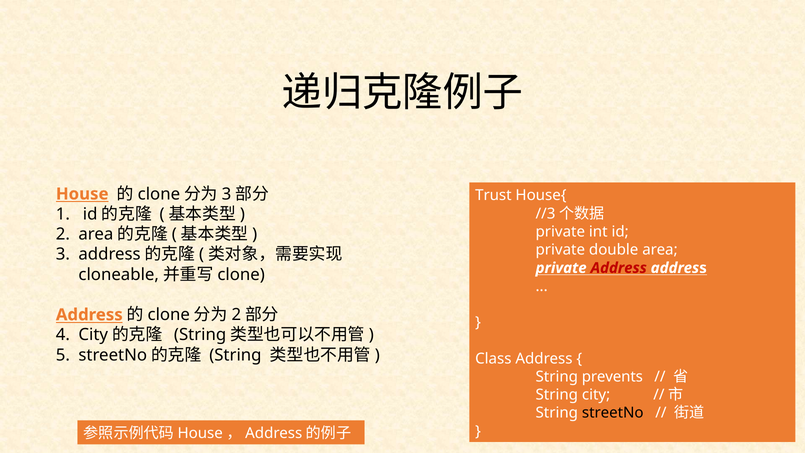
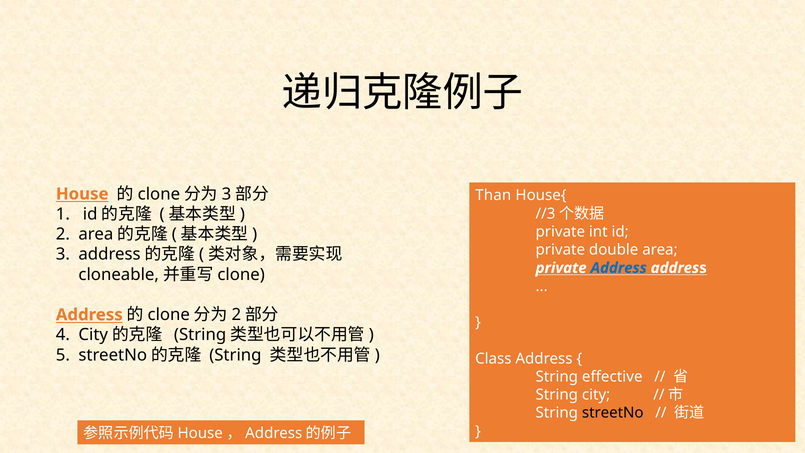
Trust: Trust -> Than (493, 195)
Address colour: red -> blue (619, 268)
prevents: prevents -> effective (612, 377)
